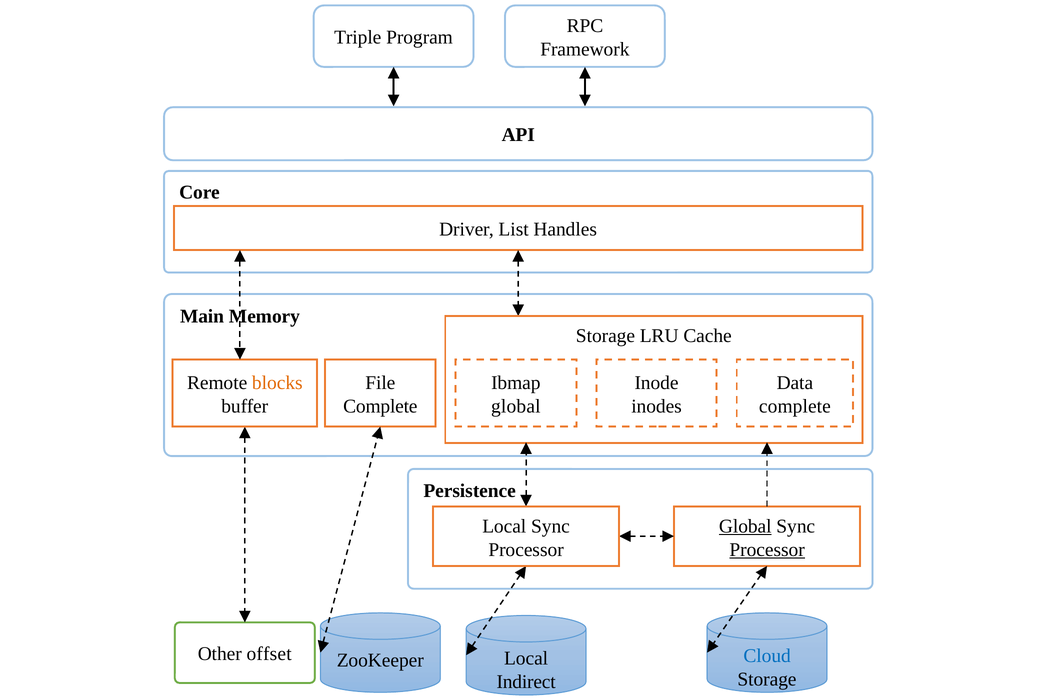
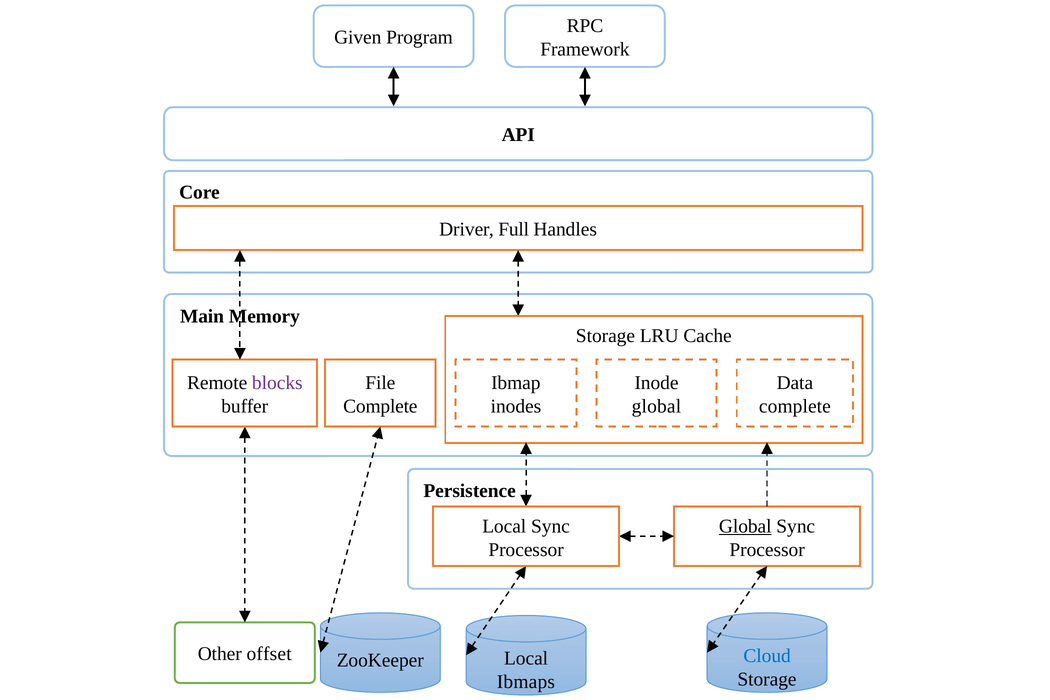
Triple: Triple -> Given (358, 37)
List: List -> Full (514, 229)
blocks colour: orange -> purple (277, 383)
global: global -> inodes (516, 406)
inodes: inodes -> global (656, 406)
Processor underline: present -> none (767, 550)
Indirect: Indirect -> Ibmaps (526, 682)
